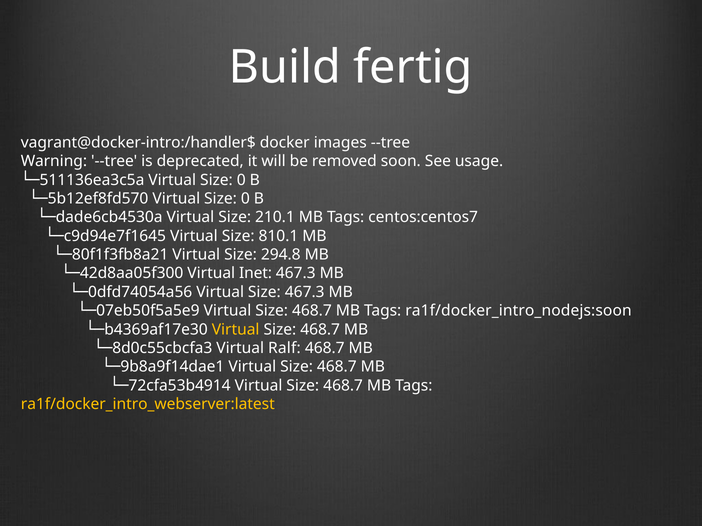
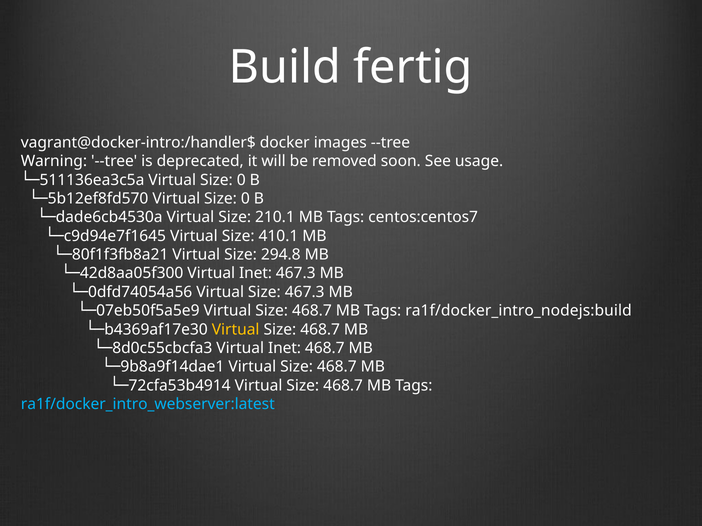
810.1: 810.1 -> 410.1 (278, 236)
ra1f/docker_intro_nodejs:soon: ra1f/docker_intro_nodejs:soon -> ra1f/docker_intro_nodejs:build (518, 311)
Ralf: Ralf -> Inet (285, 348)
ra1f/docker_intro_webserver:latest colour: yellow -> light blue (148, 405)
